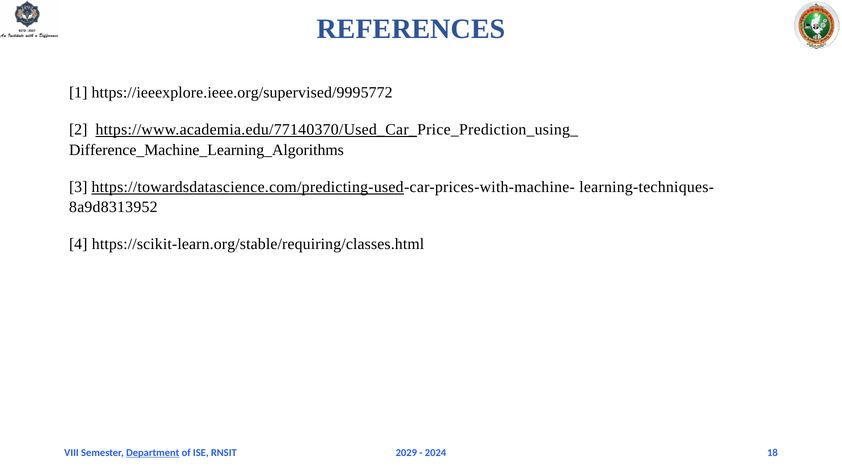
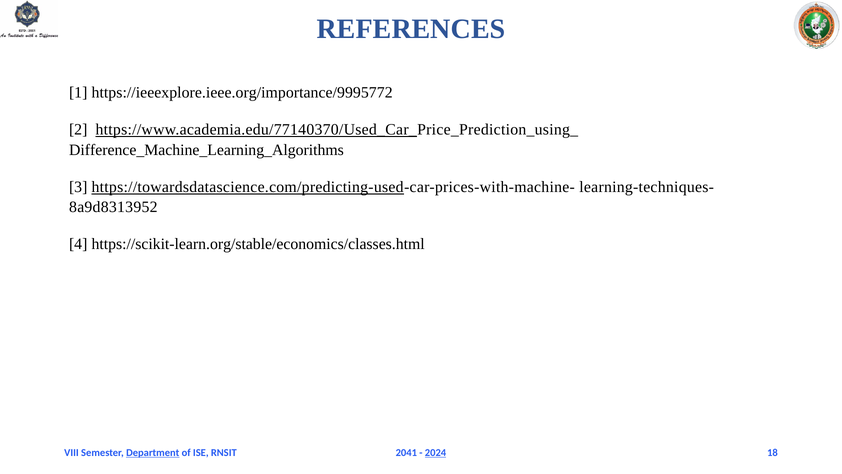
https://ieeexplore.ieee.org/supervised/9995772: https://ieeexplore.ieee.org/supervised/9995772 -> https://ieeexplore.ieee.org/importance/9995772 (242, 93)
https://scikit-learn.org/stable/requiring/classes.html: https://scikit-learn.org/stable/requiring/classes.html -> https://scikit-learn.org/stable/economics/classes.html (258, 244)
2029: 2029 -> 2041 (406, 452)
2024 underline: none -> present (436, 452)
